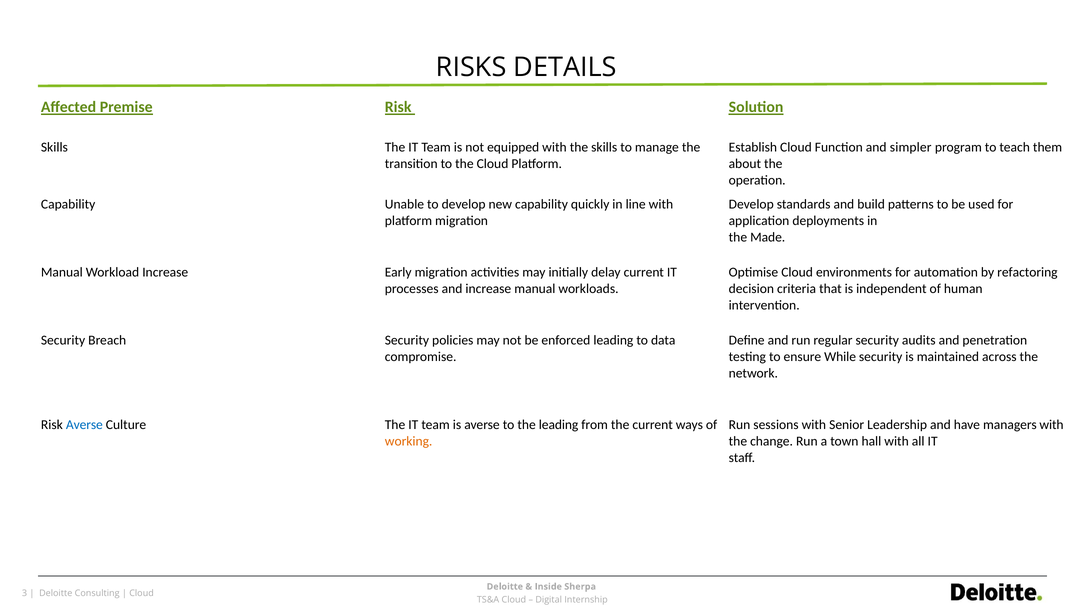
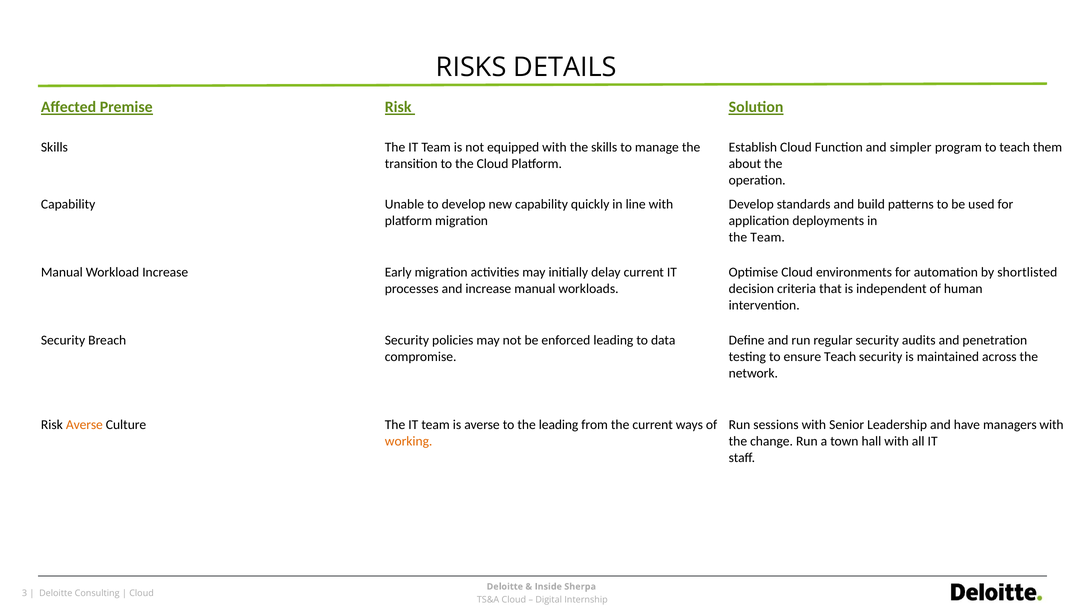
the Made: Made -> Team (768, 238)
refactoring: refactoring -> shortlisted (1027, 272)
ensure While: While -> Teach (840, 357)
Averse colour: blue -> orange (84, 425)
